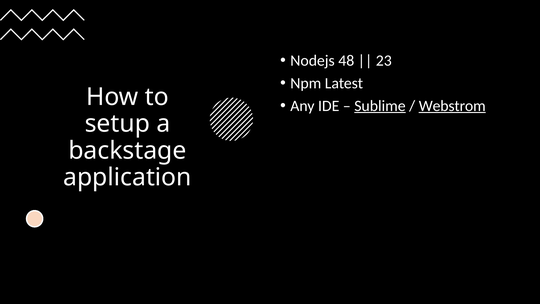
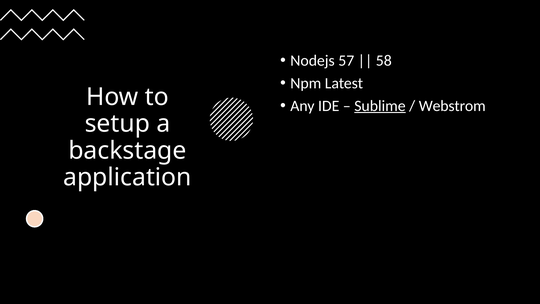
48: 48 -> 57 (346, 60)
23: 23 -> 58 (384, 60)
Webstrom underline: present -> none (452, 106)
